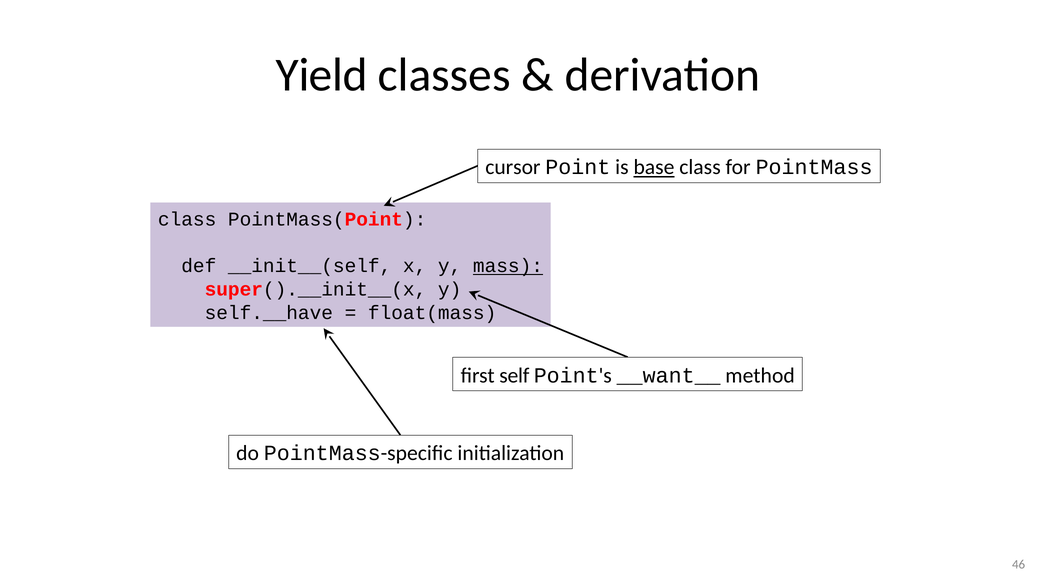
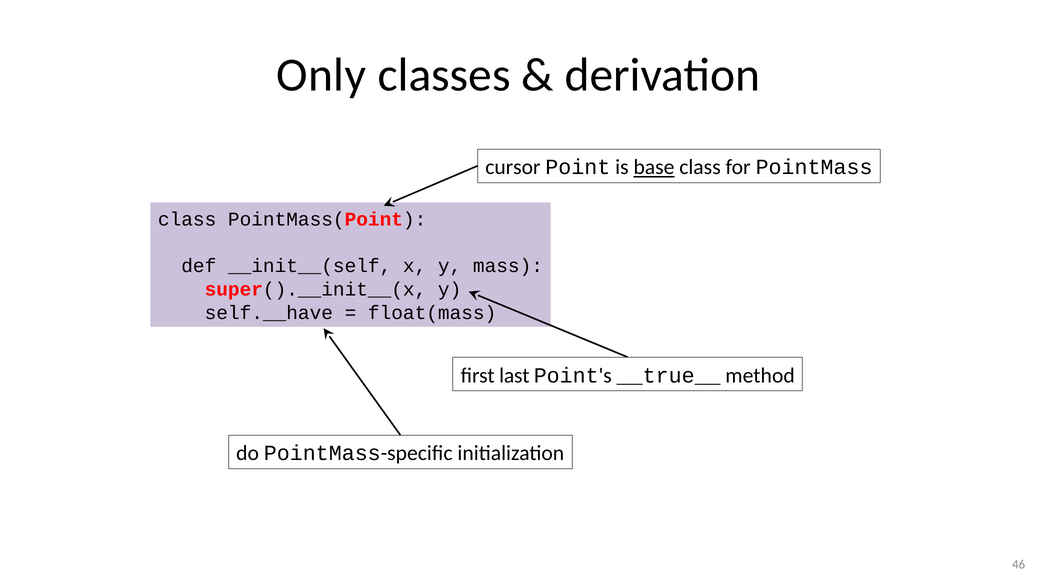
Yield: Yield -> Only (321, 75)
mass underline: present -> none (508, 266)
self: self -> last (514, 376)
__want__: __want__ -> __true__ (669, 376)
